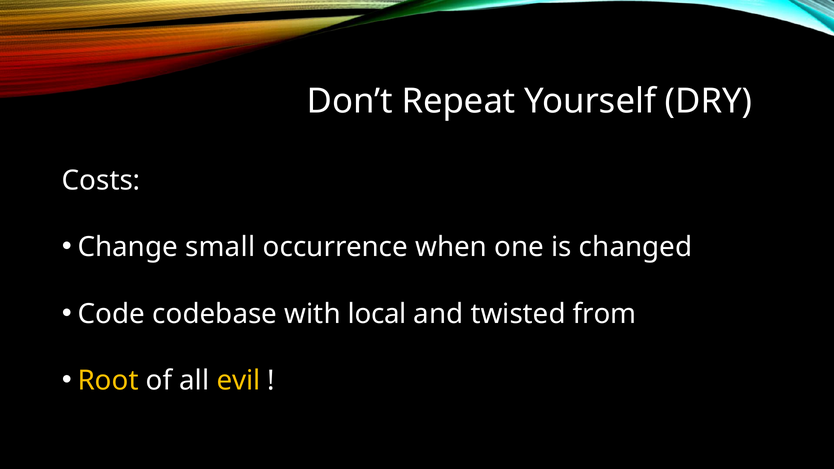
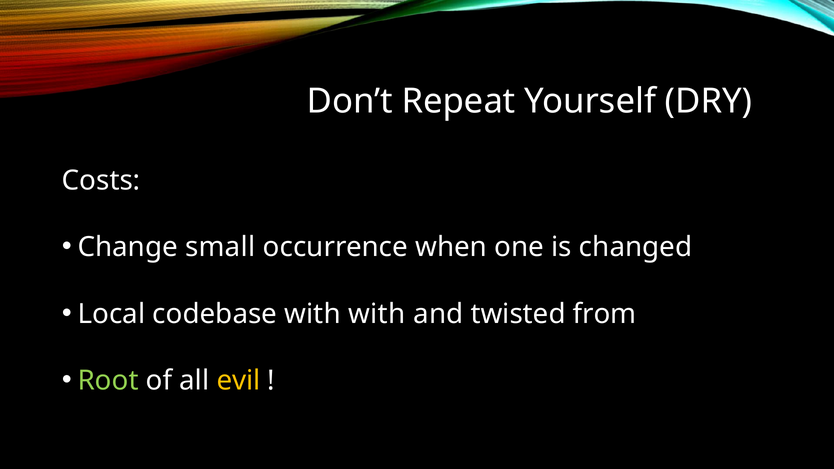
Code: Code -> Local (111, 314)
with local: local -> with (377, 314)
Root colour: yellow -> light green (108, 381)
